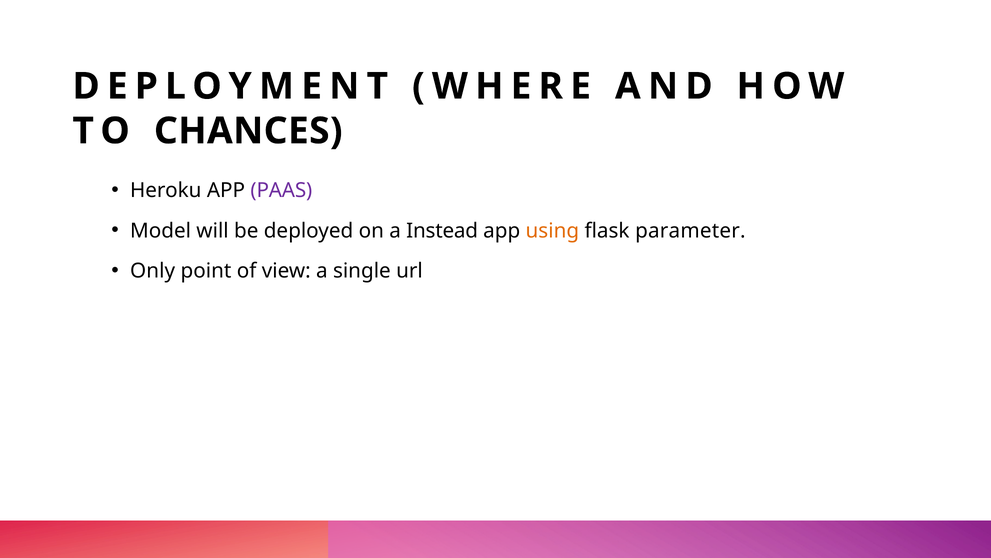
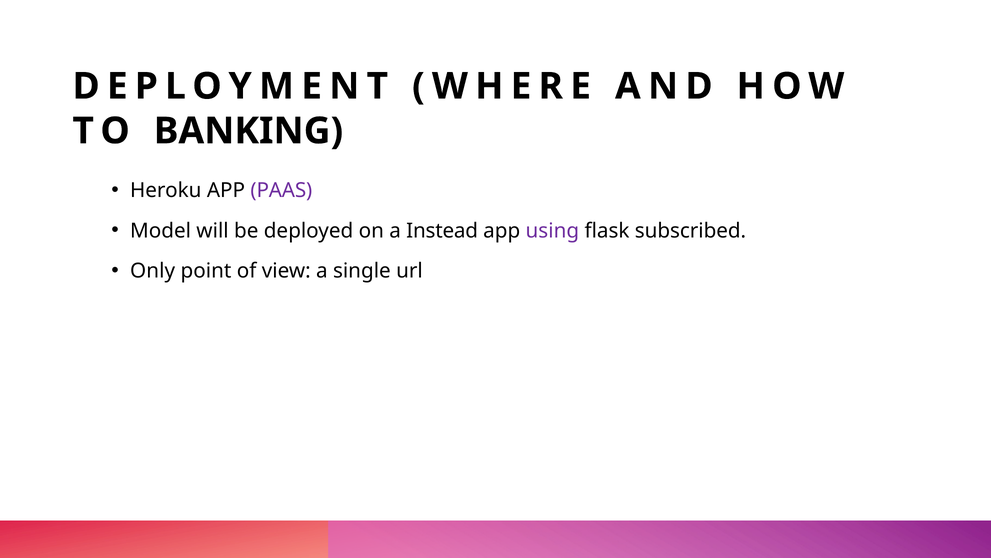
CHANCES: CHANCES -> BANKING (248, 131)
using colour: orange -> purple (552, 231)
parameter: parameter -> subscribed (690, 231)
